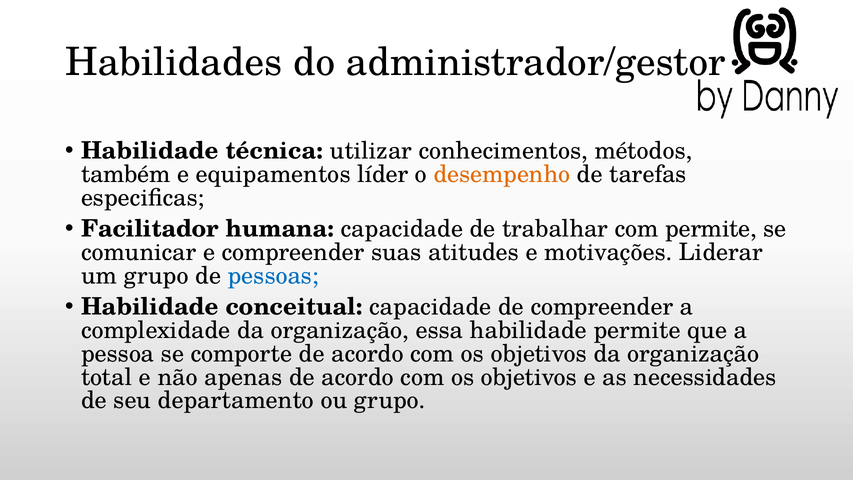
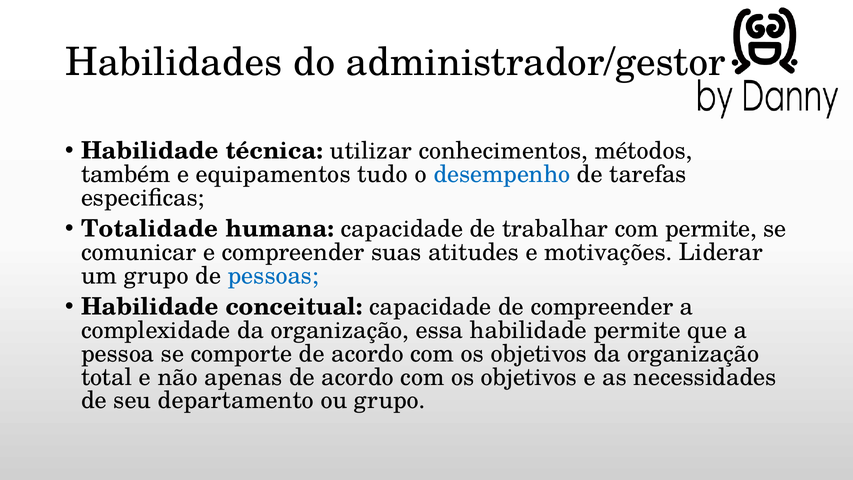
líder: líder -> tudo (383, 174)
desempenho colour: orange -> blue (502, 174)
Facilitador: Facilitador -> Totalidade (150, 229)
